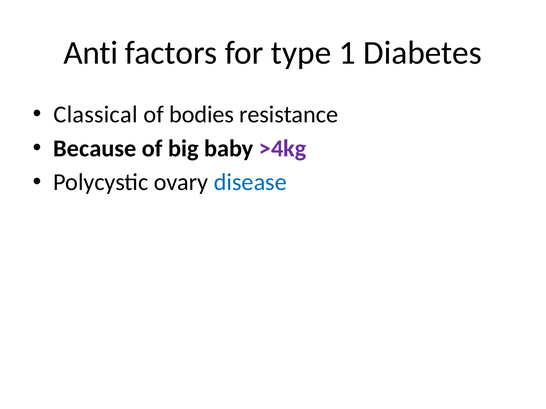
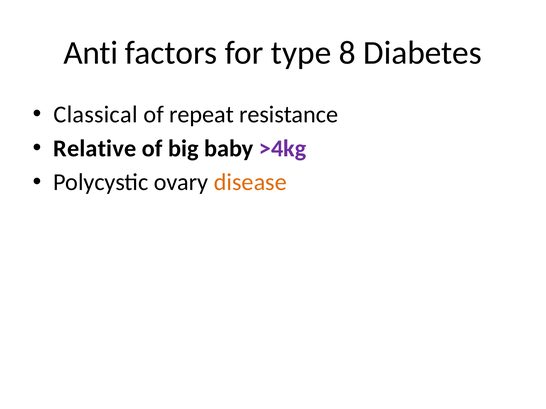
1: 1 -> 8 (347, 53)
bodies: bodies -> repeat (202, 115)
Because: Because -> Relative (95, 149)
disease colour: blue -> orange (250, 183)
